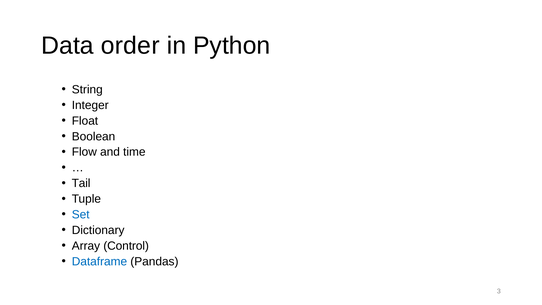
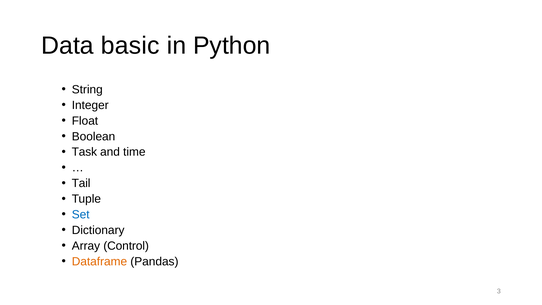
order: order -> basic (130, 46)
Flow: Flow -> Task (84, 152)
Dataframe colour: blue -> orange (99, 261)
